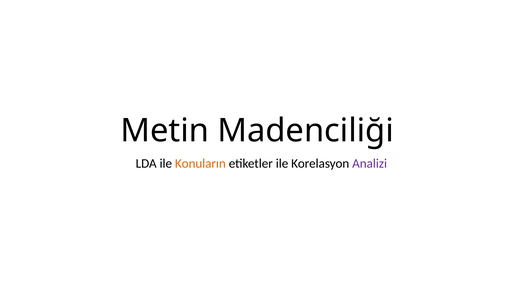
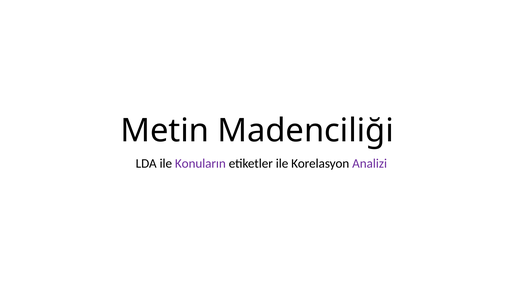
Konuların colour: orange -> purple (200, 163)
